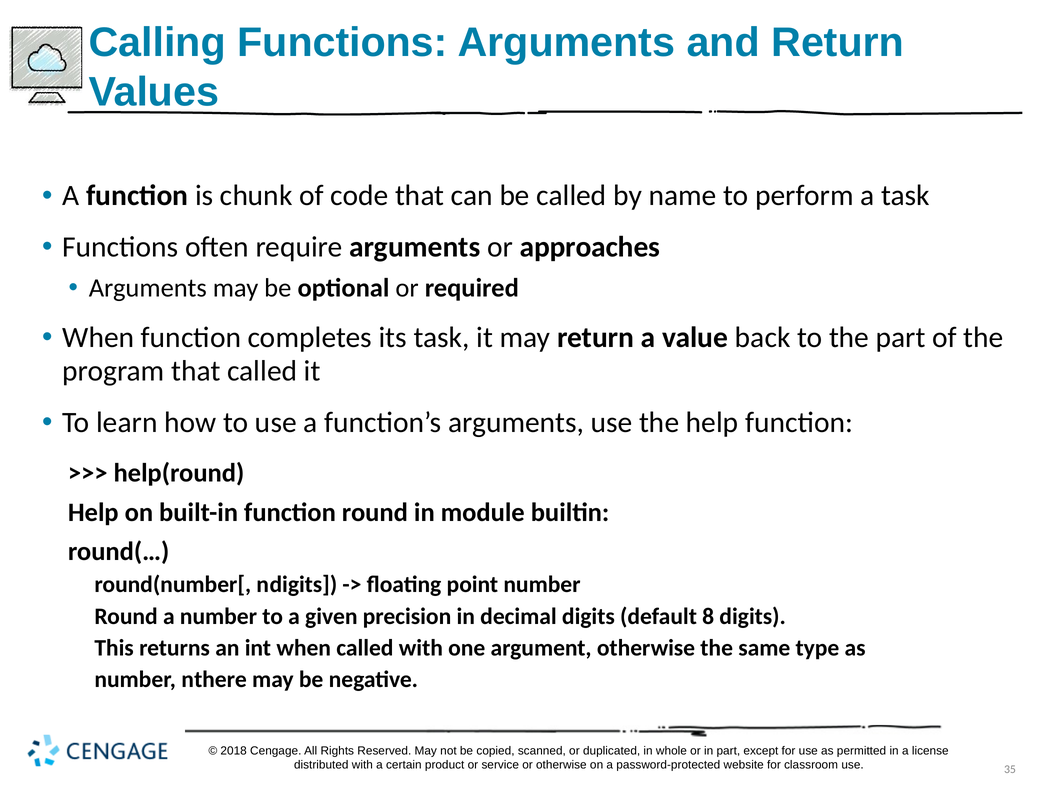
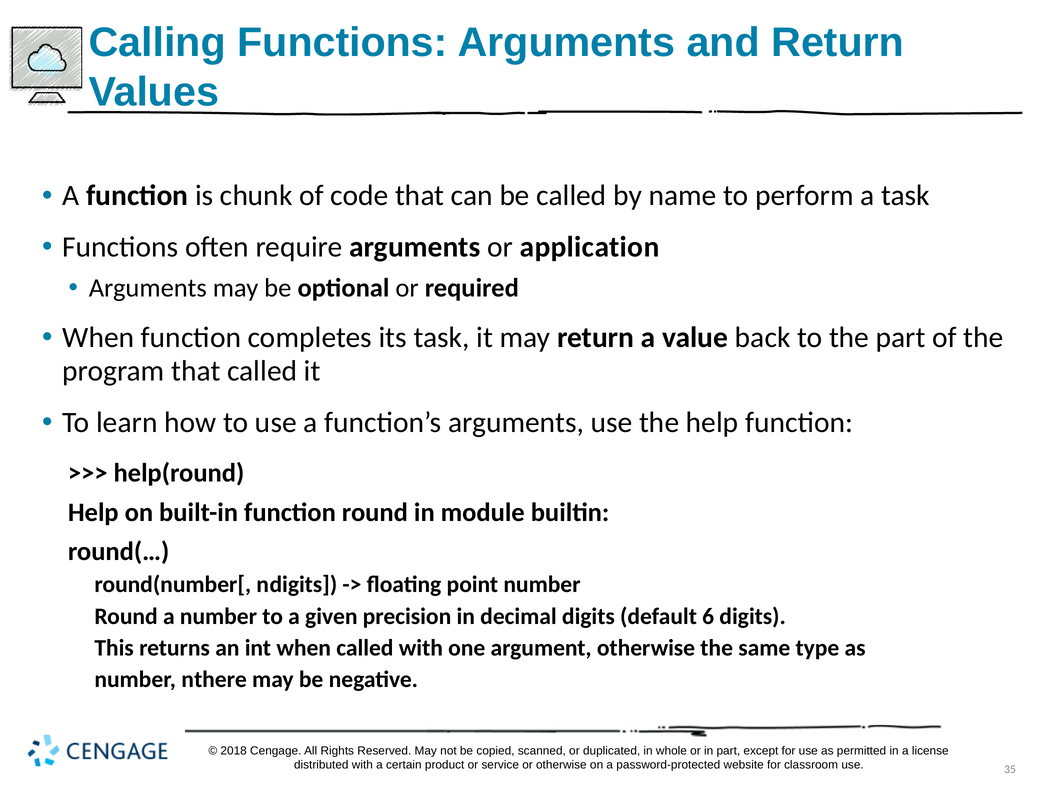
approaches: approaches -> application (590, 247)
8: 8 -> 6 (708, 617)
